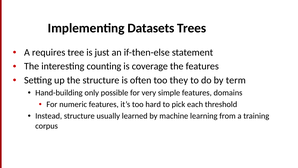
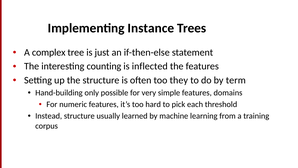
Datasets: Datasets -> Instance (151, 28)
requires: requires -> complex (49, 52)
coverage: coverage -> inflected (150, 66)
